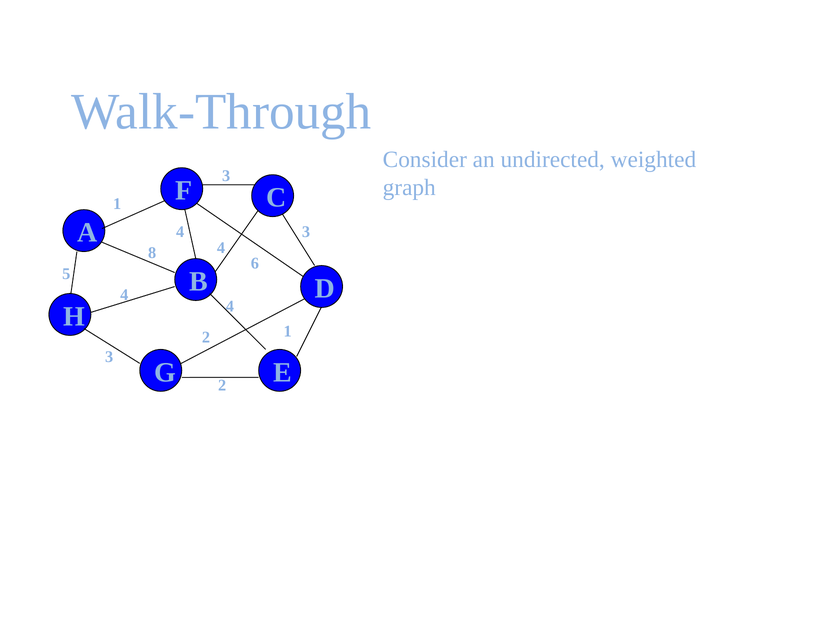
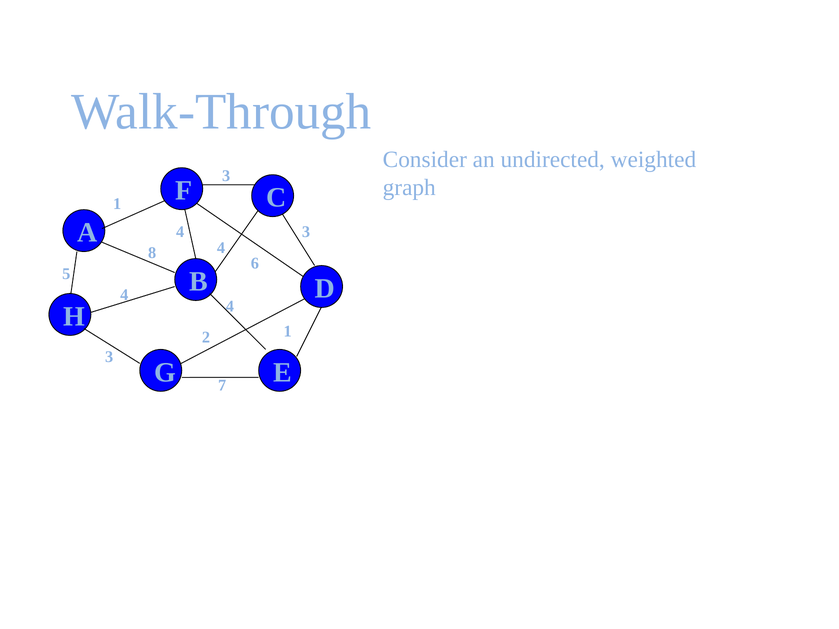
G 2: 2 -> 7 (222, 386)
